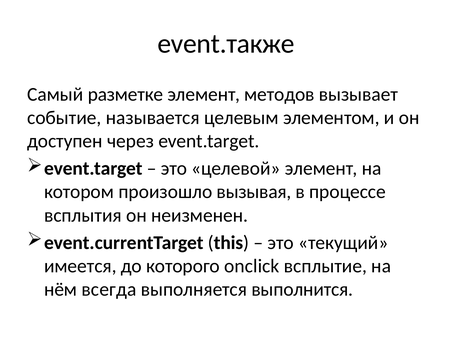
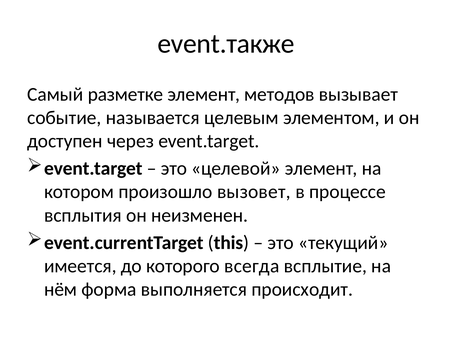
вызывая: вызывая -> вызовет (254, 192)
onclick: onclick -> всегда (252, 266)
всегда: всегда -> форма (109, 289)
выполнится: выполнится -> происходит (302, 289)
